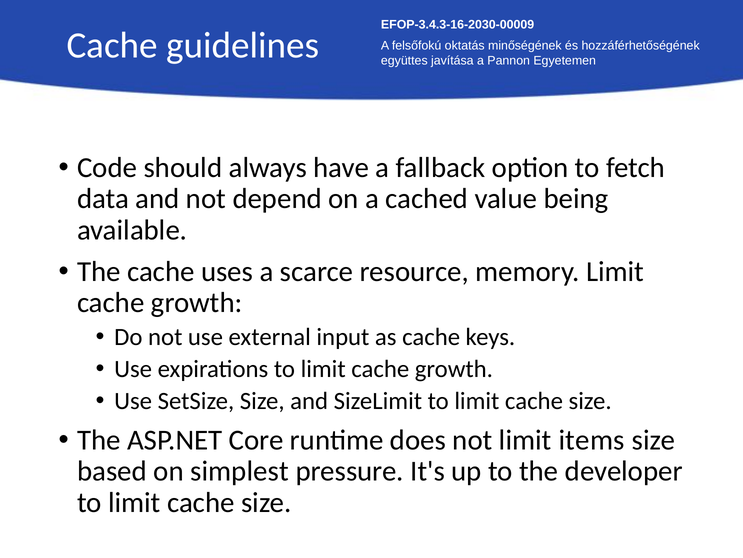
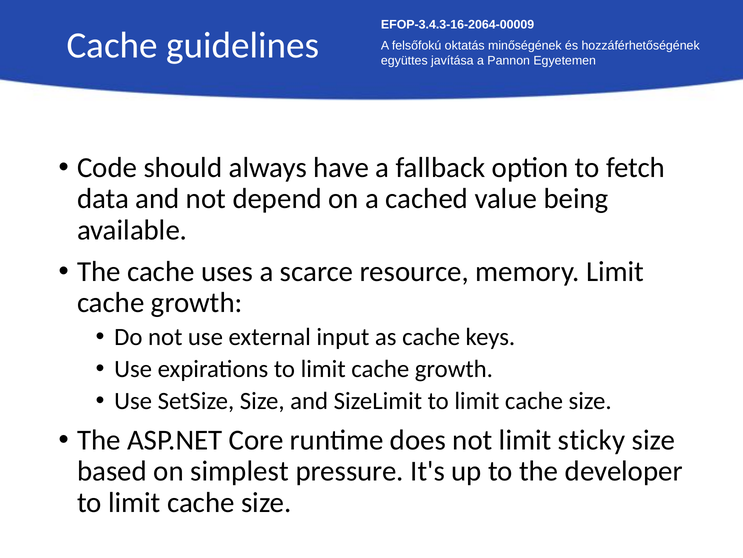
EFOP-3.4.3-16-2030-00009: EFOP-3.4.3-16-2030-00009 -> EFOP-3.4.3-16-2064-00009 (458, 25)
items: items -> sticky (592, 440)
